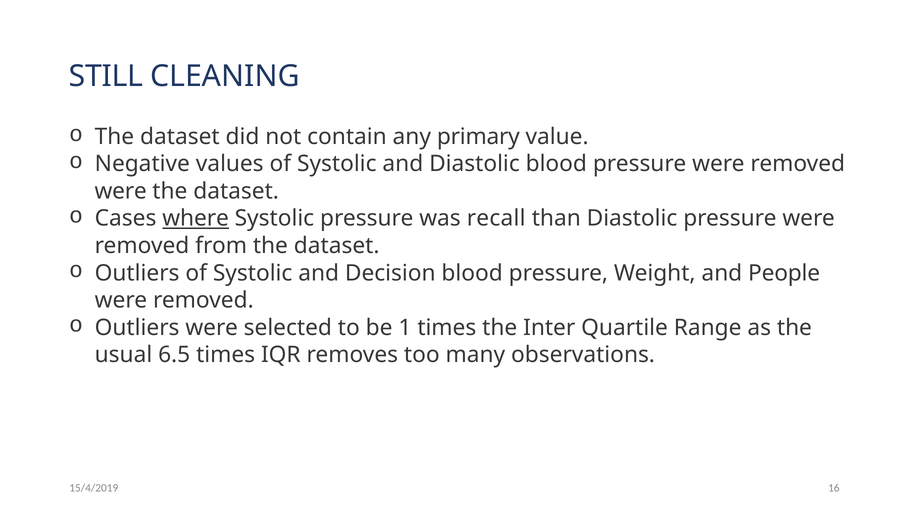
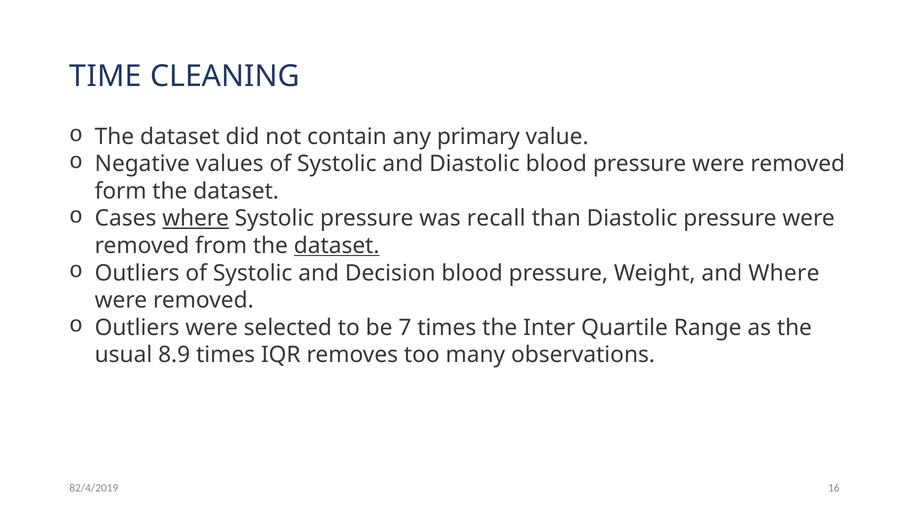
STILL: STILL -> TIME (106, 76)
were: were -> form (121, 191)
dataset underline: none -> present (337, 246)
and People: People -> Where (784, 273)
1: 1 -> 7 (405, 328)
6.5: 6.5 -> 8.9 (174, 355)
15/4/2019: 15/4/2019 -> 82/4/2019 (94, 488)
